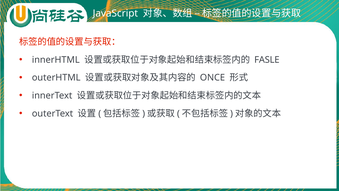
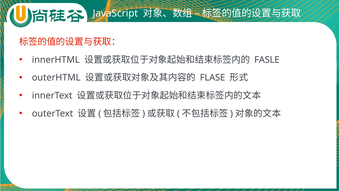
ONCE: ONCE -> FLASE (213, 78)
